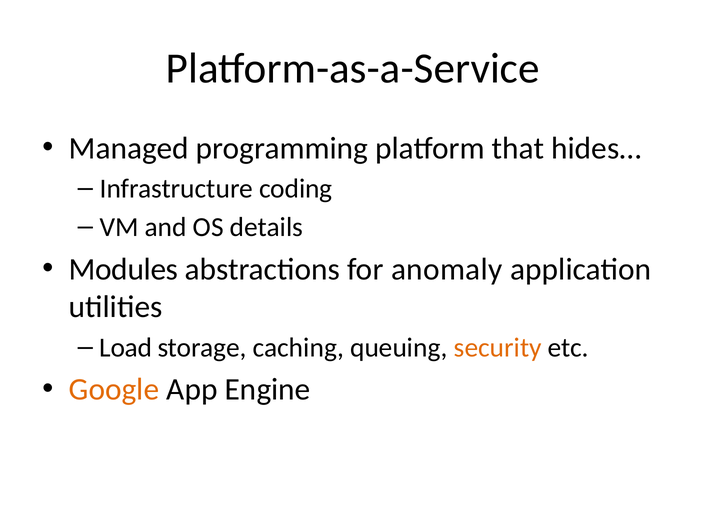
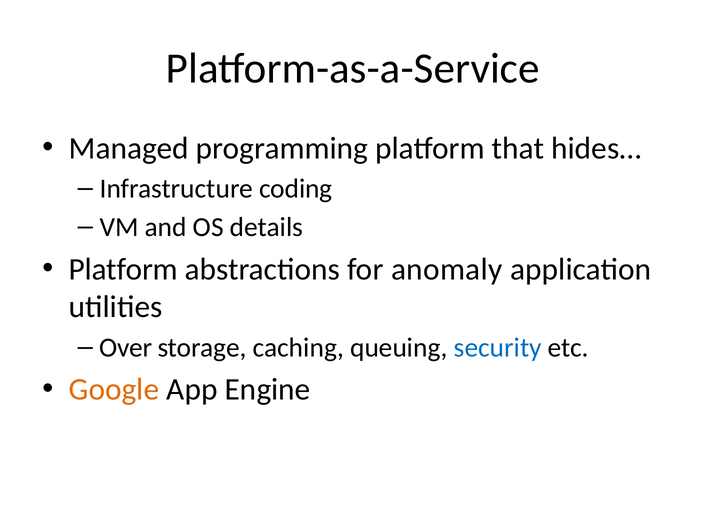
Modules: Modules -> Platform (123, 269)
Load: Load -> Over (126, 347)
security colour: orange -> blue (498, 347)
